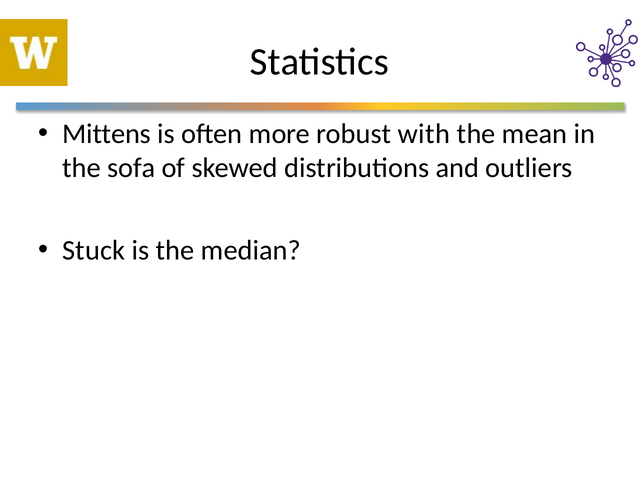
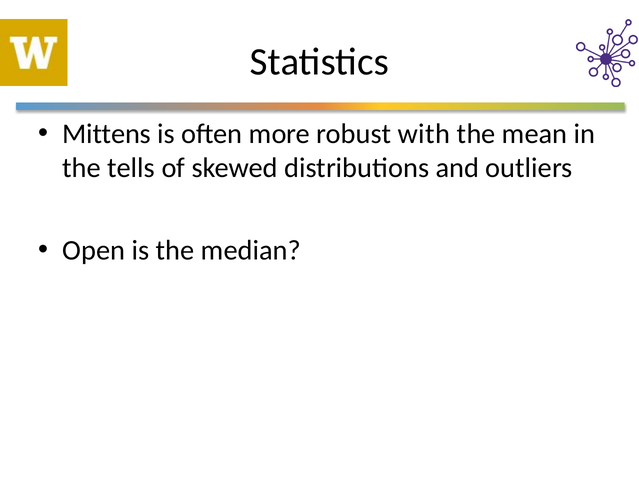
sofa: sofa -> tells (131, 168)
Stuck: Stuck -> Open (94, 251)
